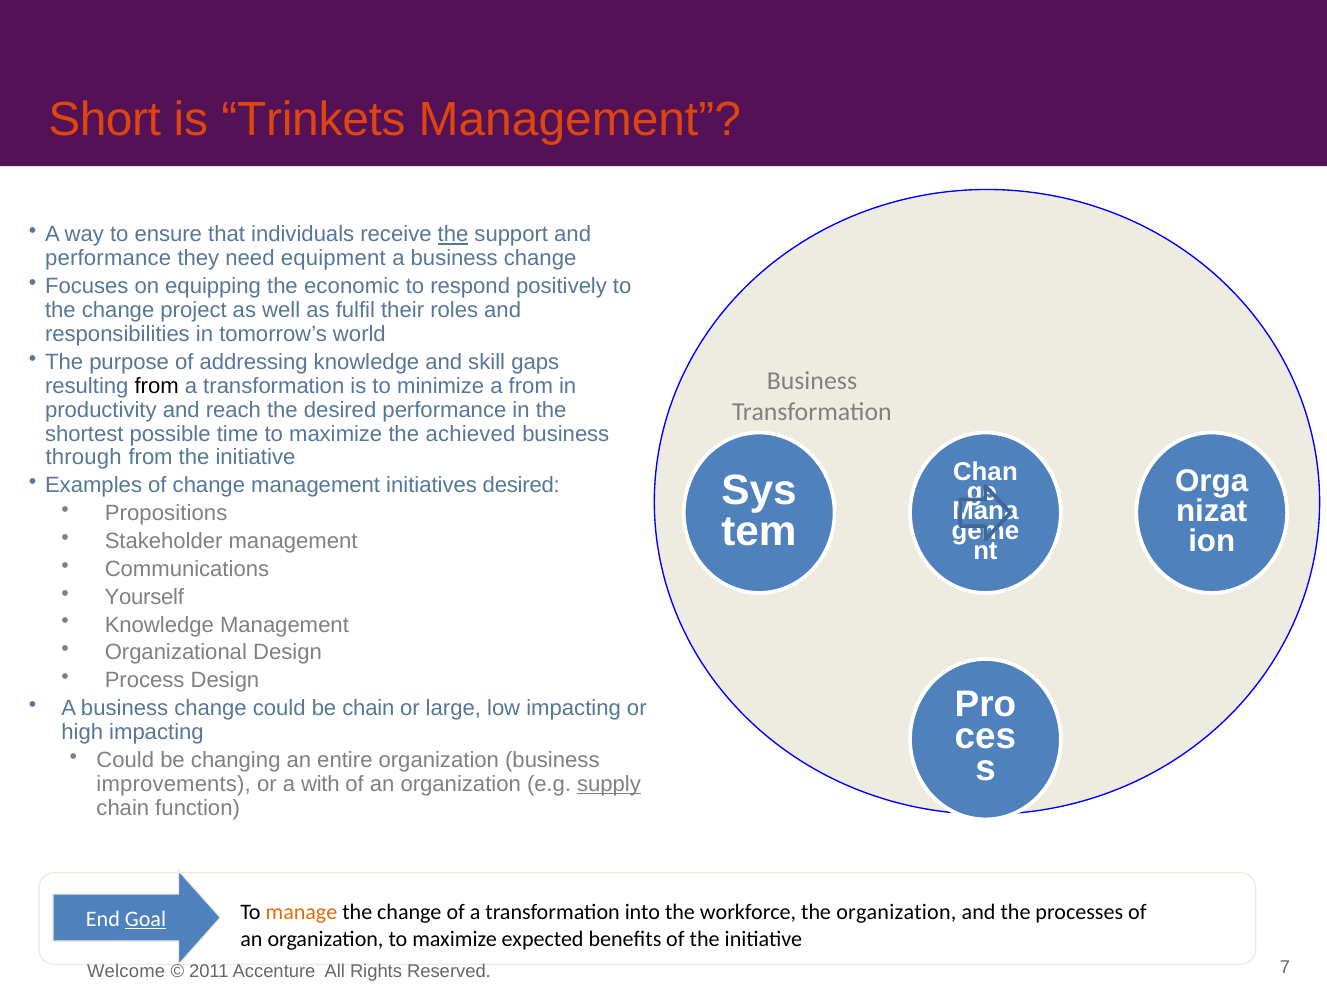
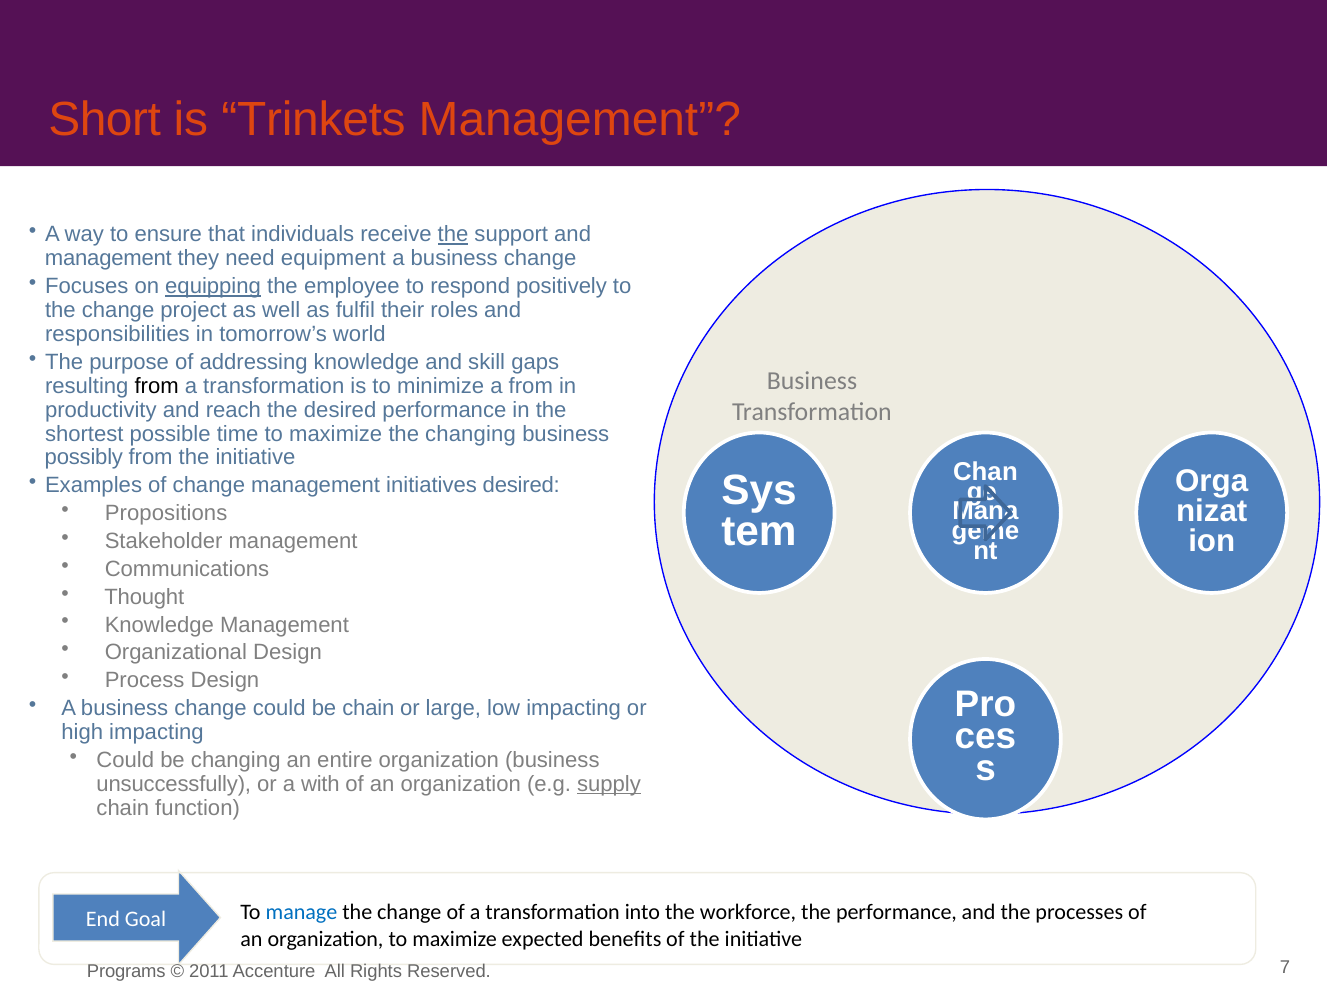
performance: performance -> management (108, 258)
equipping underline: none -> present (213, 286)
economic: economic -> employee (352, 286)
the achieved: achieved -> changing (471, 433)
through: through -> possibly (84, 457)
Yourself: Yourself -> Thought (144, 596)
improvements: improvements -> unsuccessfully (174, 783)
Goal underline: present -> none (145, 918)
manage colour: orange -> blue (302, 912)
the organization: organization -> performance (897, 912)
Welcome: Welcome -> Programs (126, 970)
